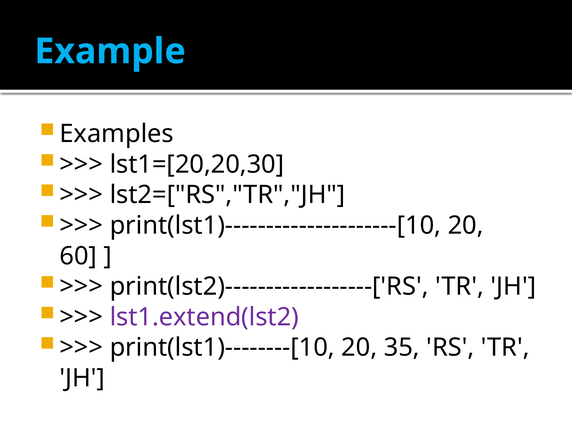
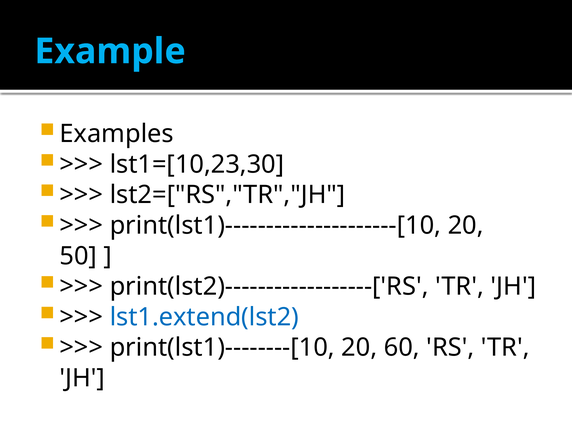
lst1=[20,20,30: lst1=[20,20,30 -> lst1=[10,23,30 (197, 164)
60: 60 -> 50 (78, 256)
lst1.extend(lst2 colour: purple -> blue (204, 317)
35: 35 -> 60 (402, 348)
